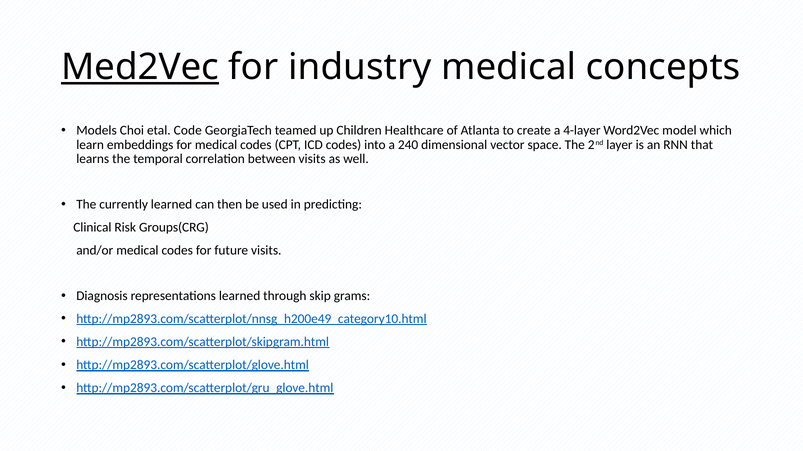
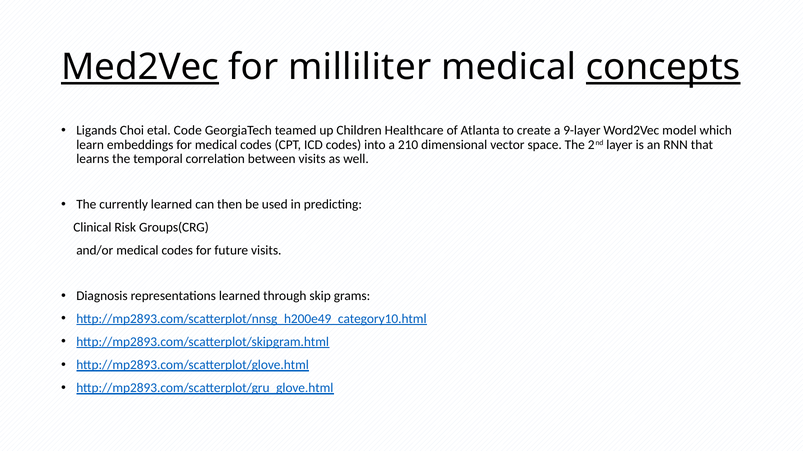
industry: industry -> milliliter (360, 67)
concepts underline: none -> present (663, 67)
Models: Models -> Ligands (97, 130)
4-layer: 4-layer -> 9-layer (582, 130)
240: 240 -> 210 (408, 145)
